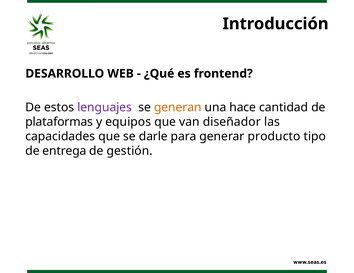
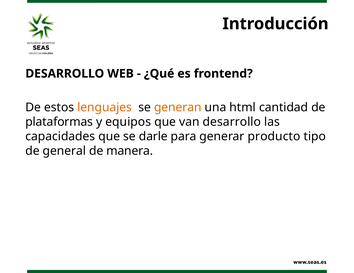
lenguajes colour: purple -> orange (105, 107)
hace: hace -> html (243, 107)
van diseñador: diseñador -> desarrollo (232, 122)
entrega: entrega -> general (64, 151)
gestión: gestión -> manera (130, 151)
